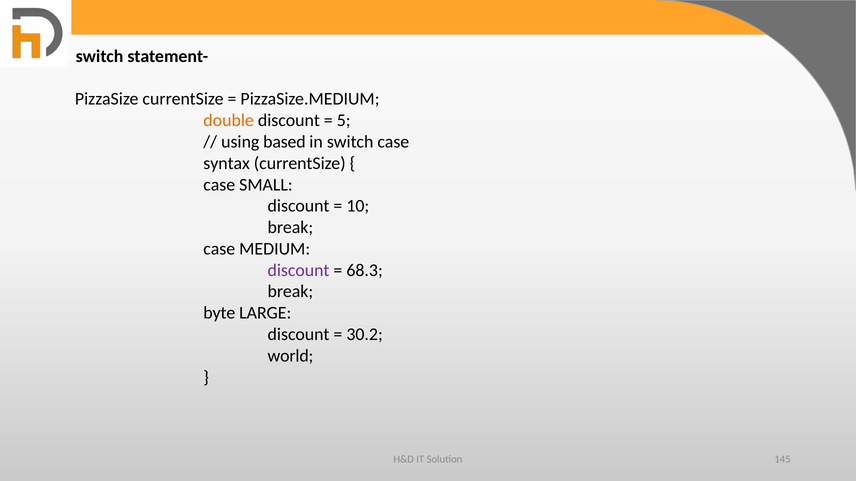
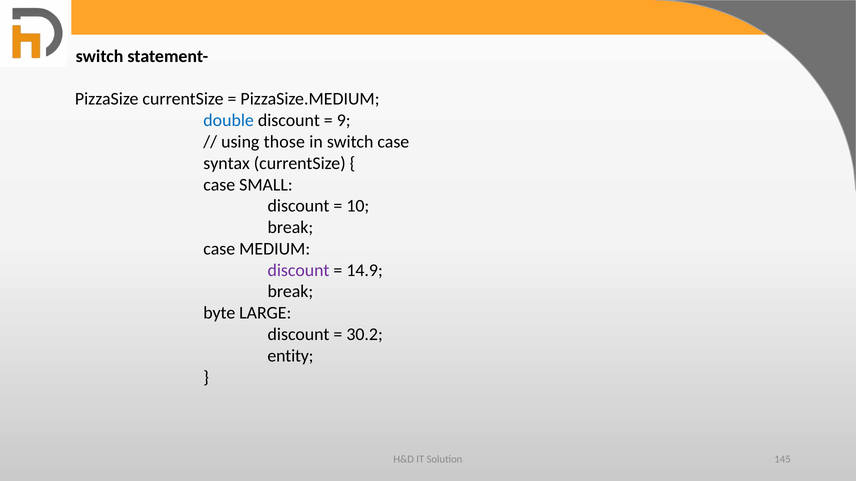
double colour: orange -> blue (229, 121)
5: 5 -> 9 (344, 121)
based: based -> those (284, 142)
68.3: 68.3 -> 14.9 (365, 270)
world: world -> entity (290, 356)
